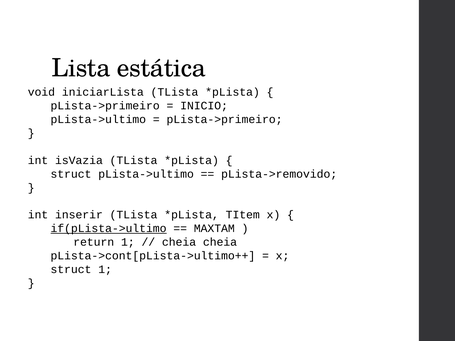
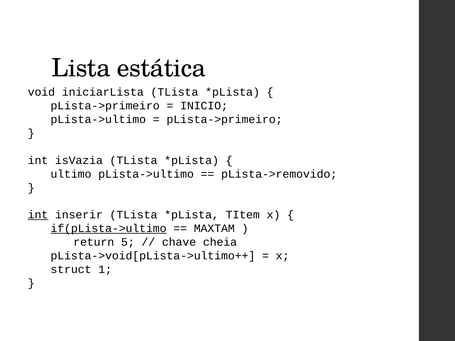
struct: struct -> ultimo (71, 174)
int underline: none -> present (38, 215)
return 1: 1 -> 5 (128, 242)
cheia: cheia -> chave (179, 242)
pLista->cont[pLista->ultimo++: pLista->cont[pLista->ultimo++ -> pLista->void[pLista->ultimo++ (153, 256)
